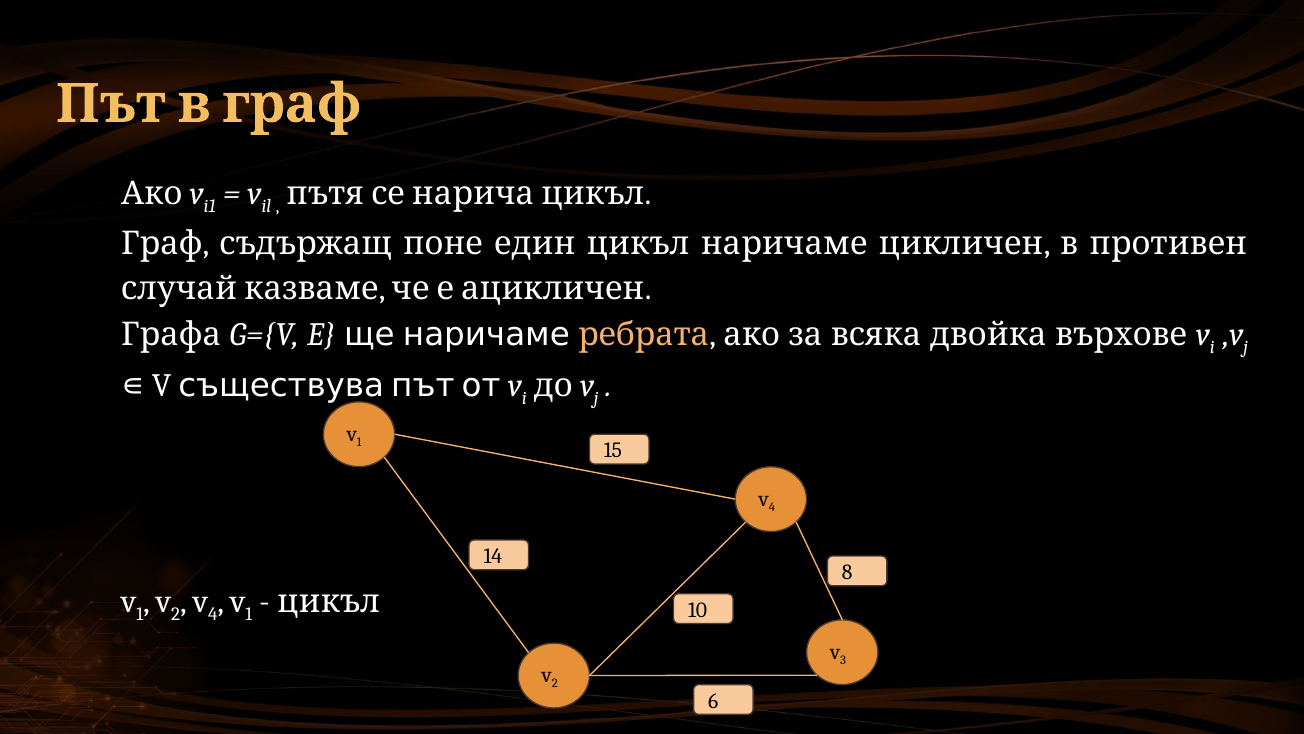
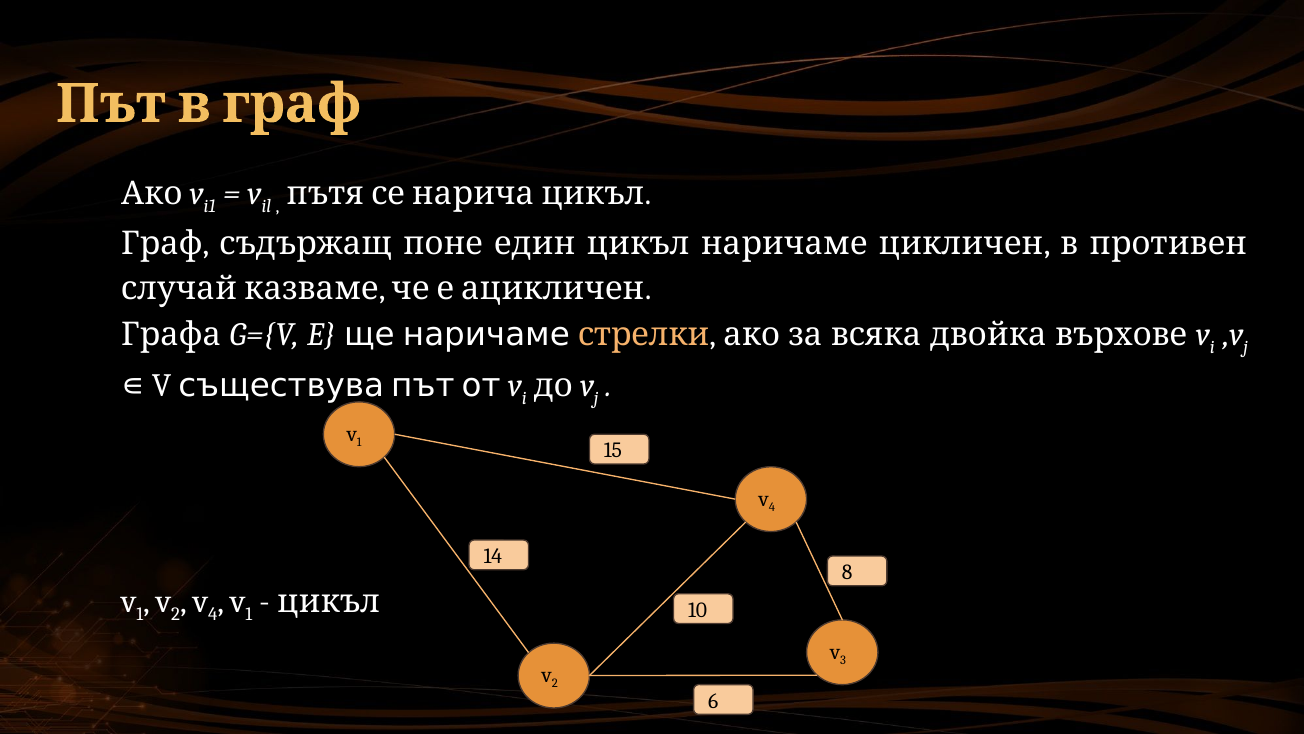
ребрата: ребрата -> стрелки (644, 335)
